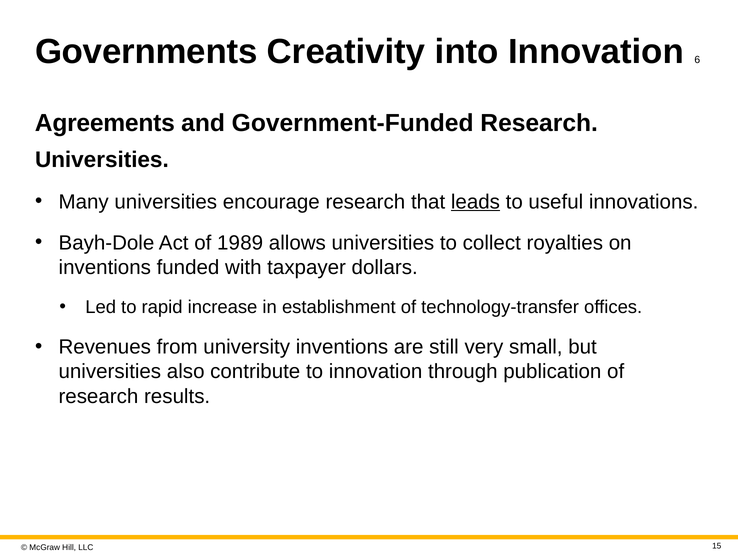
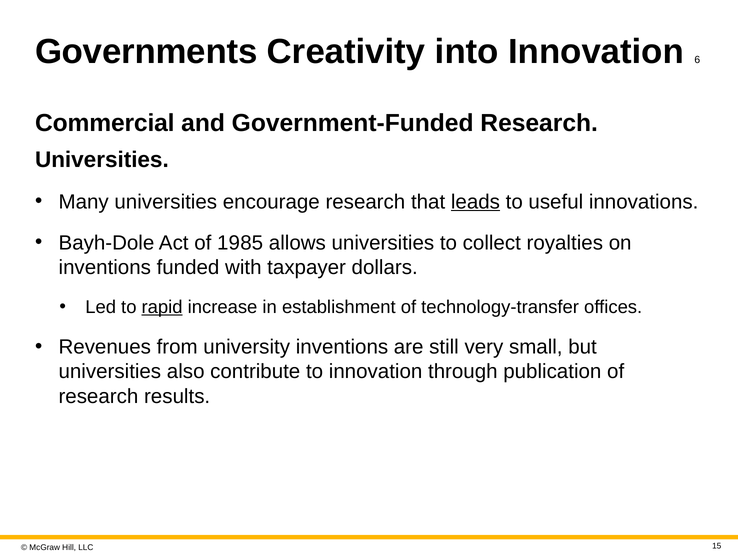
Agreements: Agreements -> Commercial (105, 123)
89: 89 -> 85 (252, 243)
rapid underline: none -> present (162, 307)
